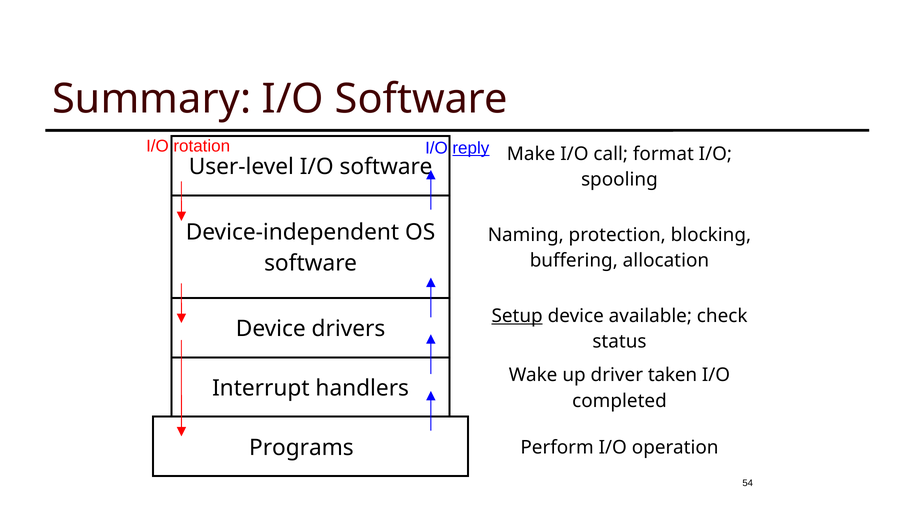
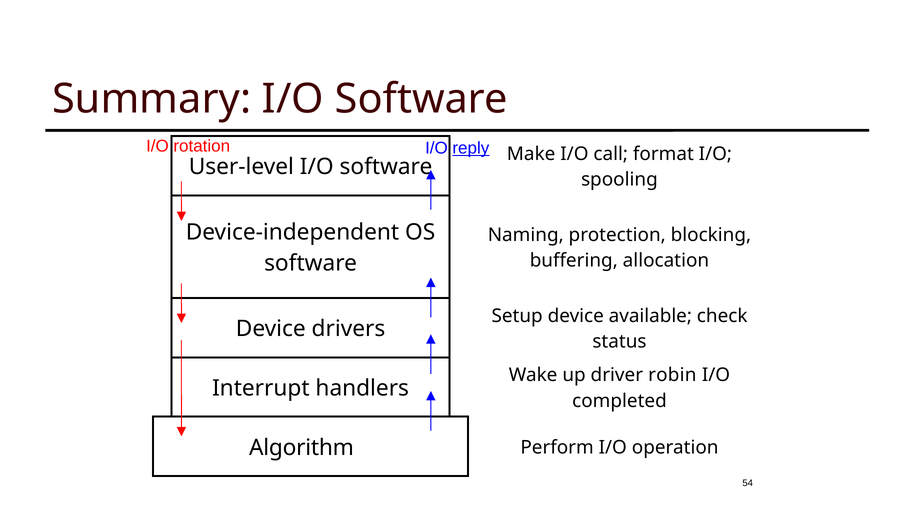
Setup underline: present -> none (517, 316)
taken: taken -> robin (672, 375)
Programs: Programs -> Algorithm (301, 448)
